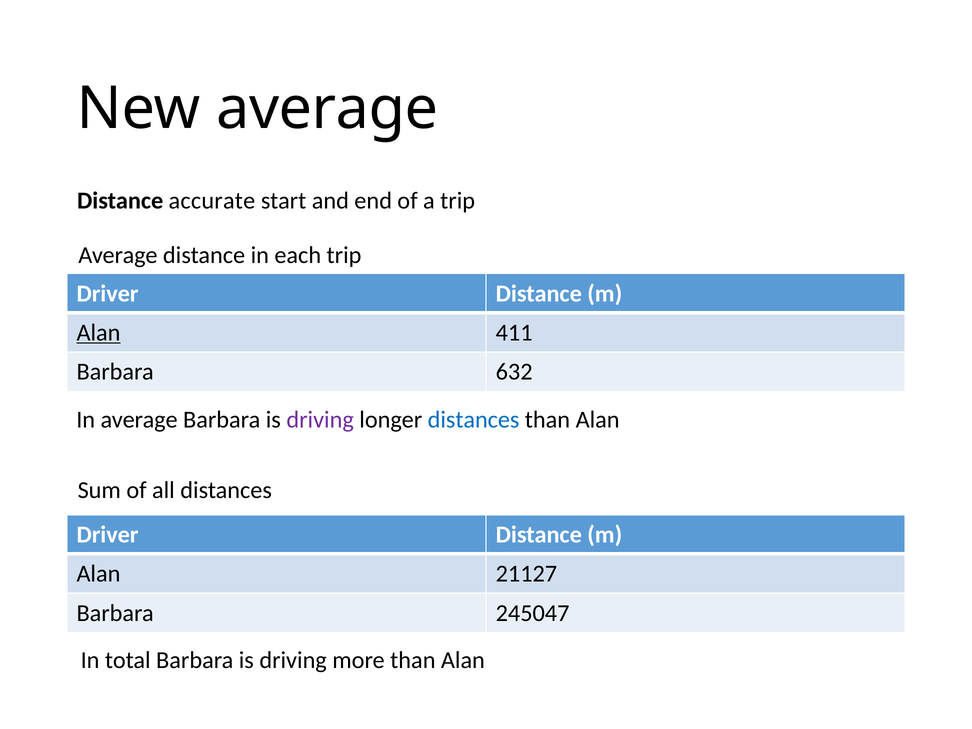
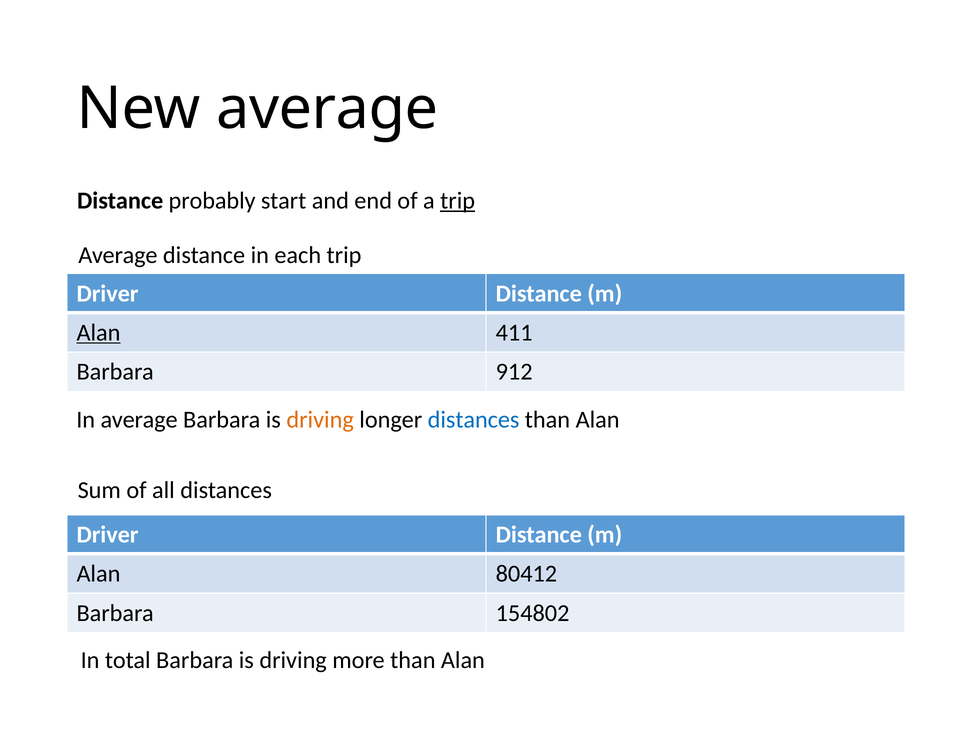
accurate: accurate -> probably (212, 201)
trip underline: none -> present (458, 201)
632: 632 -> 912 (514, 372)
driving colour: purple -> orange (320, 420)
21127: 21127 -> 80412 (526, 574)
245047: 245047 -> 154802 (533, 613)
